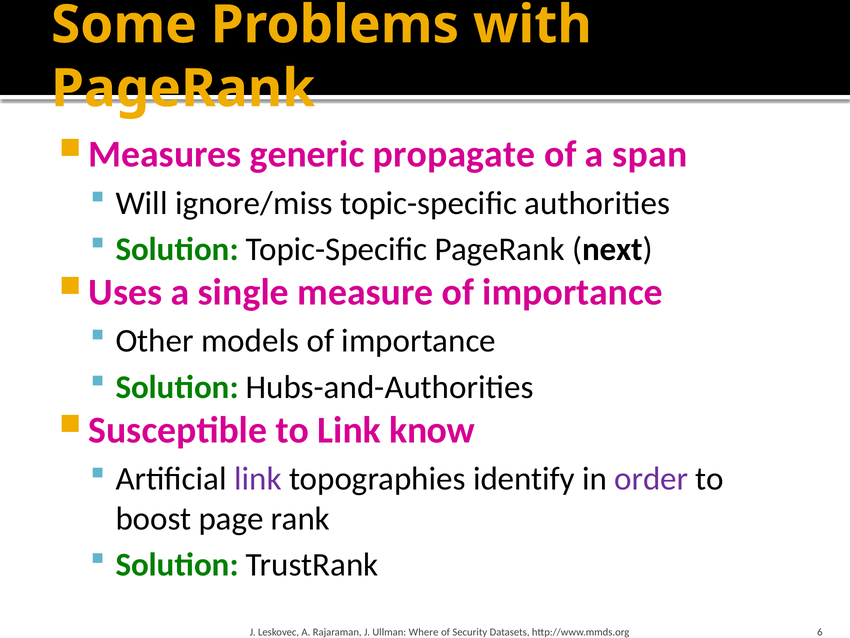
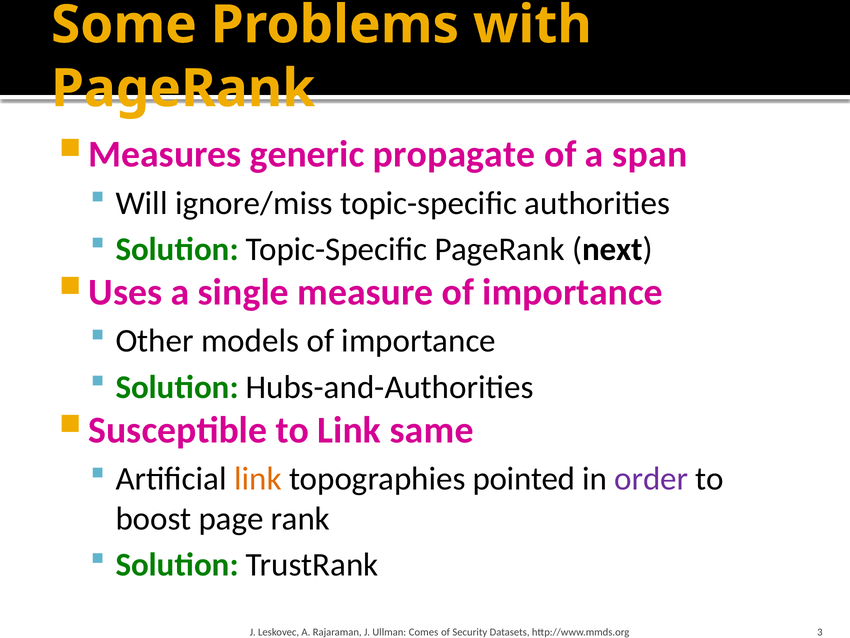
know: know -> same (432, 430)
link colour: purple -> orange (258, 479)
identify: identify -> pointed (524, 479)
Where: Where -> Comes (424, 632)
6: 6 -> 3 (820, 632)
